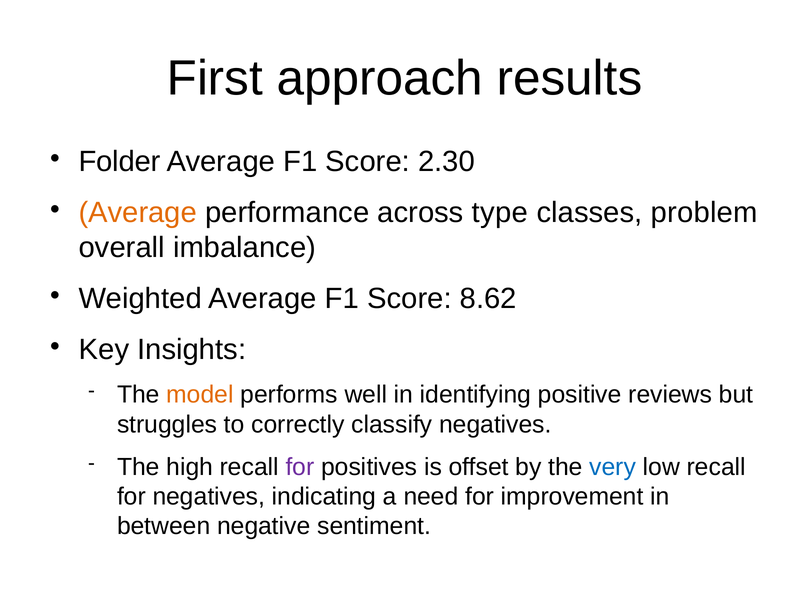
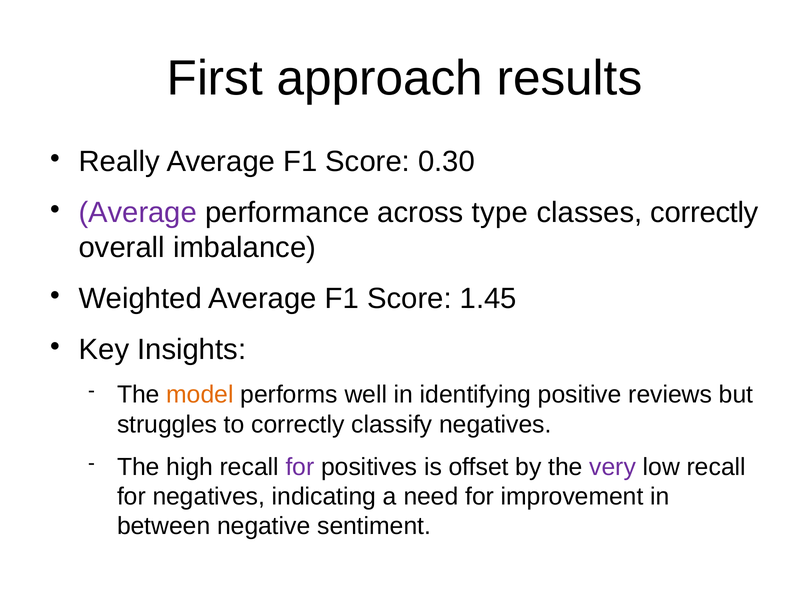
Folder: Folder -> Really (119, 161)
2.30: 2.30 -> 0.30 (447, 161)
Average colour: orange -> purple (138, 212)
classes problem: problem -> correctly (704, 212)
8.62: 8.62 -> 1.45 (488, 298)
very colour: blue -> purple (613, 466)
